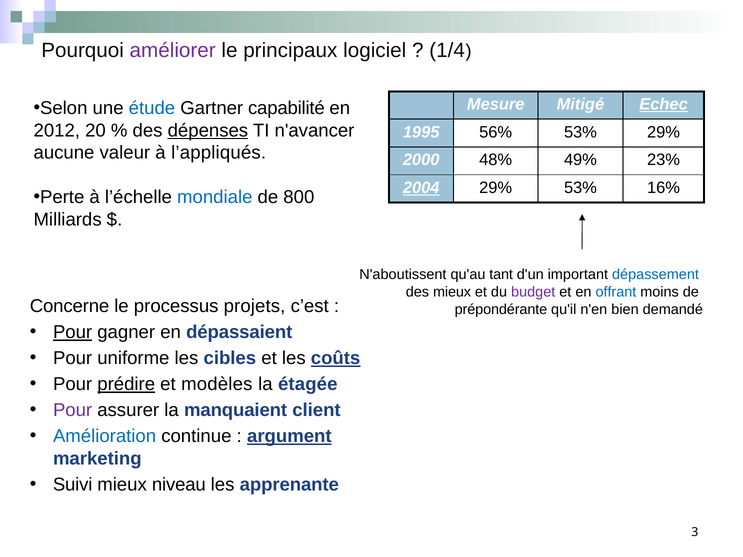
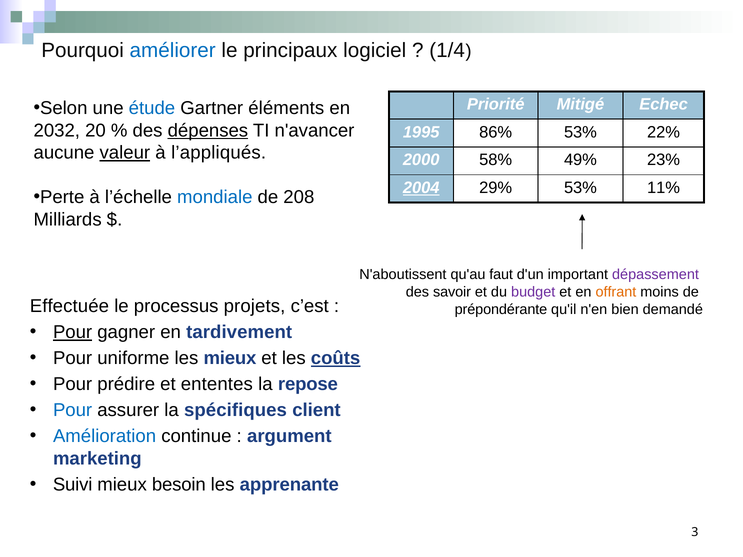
améliorer colour: purple -> blue (173, 50)
Mesure: Mesure -> Priorité (496, 105)
Echec underline: present -> none (664, 105)
capabilité: capabilité -> éléments (286, 108)
2012: 2012 -> 2032 (57, 131)
56%: 56% -> 86% (496, 132)
53% 29%: 29% -> 22% (664, 132)
valeur underline: none -> present (125, 153)
48%: 48% -> 58% (496, 160)
16%: 16% -> 11% (664, 188)
800: 800 -> 208 (299, 197)
tant: tant -> faut (501, 275)
dépassement colour: blue -> purple (655, 275)
des mieux: mieux -> savoir (452, 292)
offrant colour: blue -> orange (616, 292)
Concerne: Concerne -> Effectuée (69, 306)
dépassaient: dépassaient -> tardivement (239, 332)
les cibles: cibles -> mieux (230, 358)
prédire underline: present -> none (126, 384)
modèles: modèles -> ententes (217, 384)
étagée: étagée -> repose (308, 384)
Pour colour: purple -> blue (73, 410)
manquaient: manquaient -> spécifiques (235, 410)
argument underline: present -> none (289, 436)
niveau: niveau -> besoin (179, 485)
